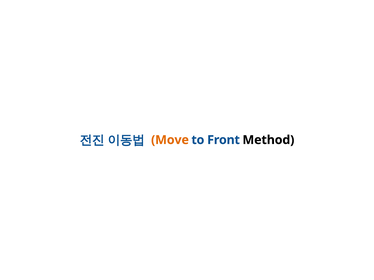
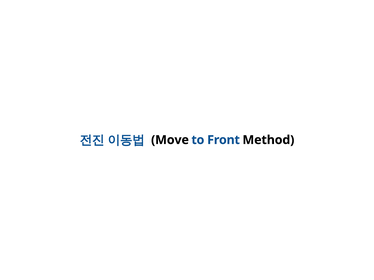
Move colour: orange -> black (170, 140)
